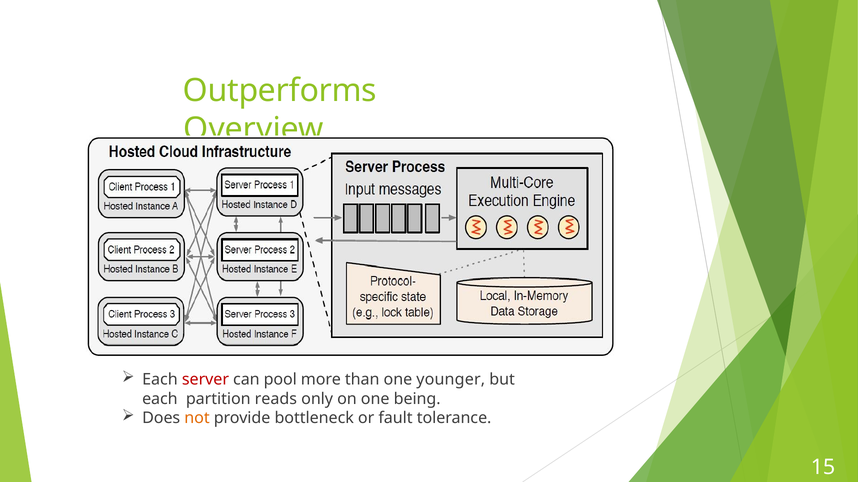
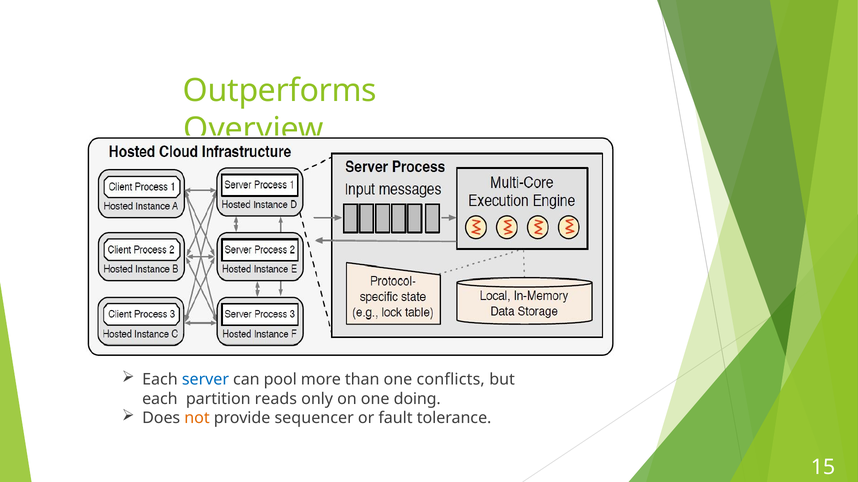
server colour: red -> blue (205, 380)
younger: younger -> conflicts (451, 380)
being: being -> doing (417, 399)
bottleneck: bottleneck -> sequencer (314, 419)
